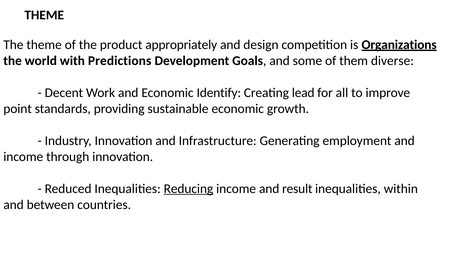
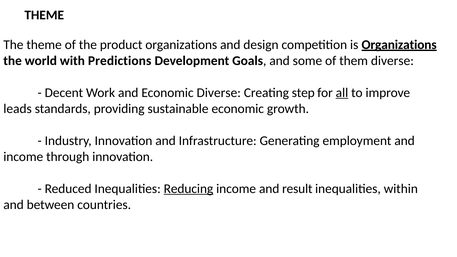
product appropriately: appropriately -> organizations (181, 45)
Economic Identify: Identify -> Diverse (219, 93)
lead: lead -> step (303, 93)
all underline: none -> present (342, 93)
point: point -> leads (18, 109)
